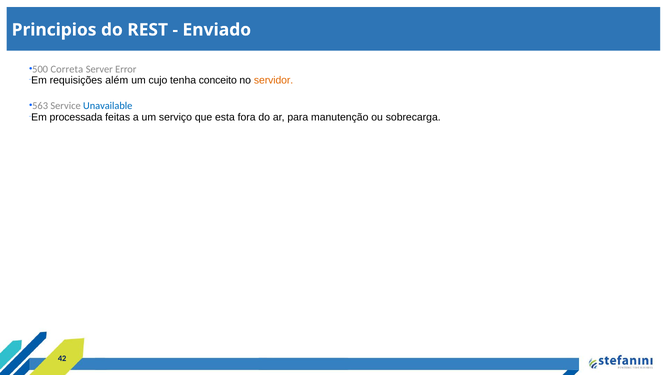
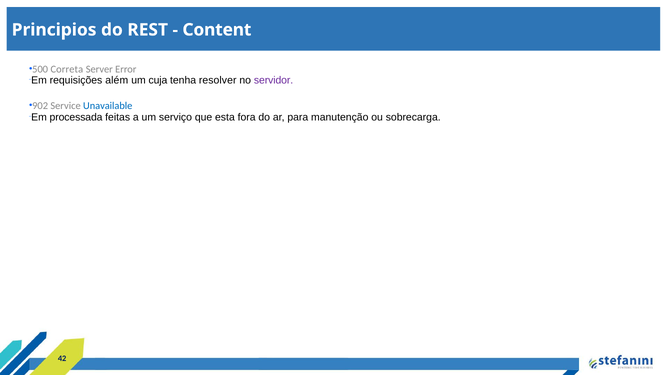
Enviado: Enviado -> Content (217, 30)
cujo: cujo -> cuja (158, 80)
conceito: conceito -> resolver (218, 80)
servidor colour: orange -> purple (274, 80)
563: 563 -> 902 (40, 106)
